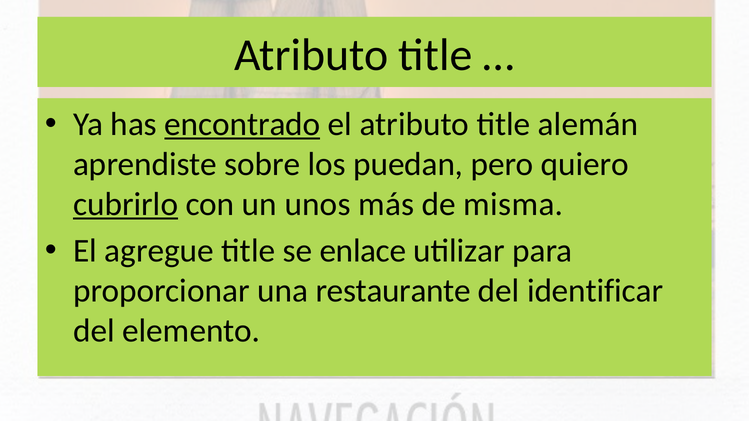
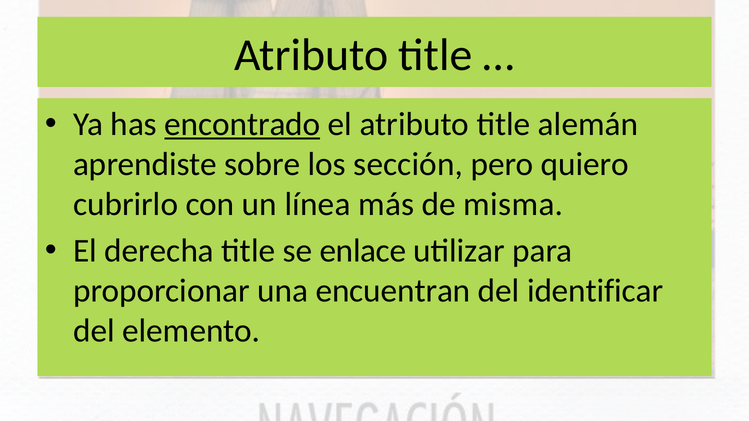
puedan: puedan -> sección (408, 164)
cubrirlo underline: present -> none (126, 204)
unos: unos -> línea (318, 204)
agregue: agregue -> derecha (159, 251)
restaurante: restaurante -> encuentran (393, 291)
